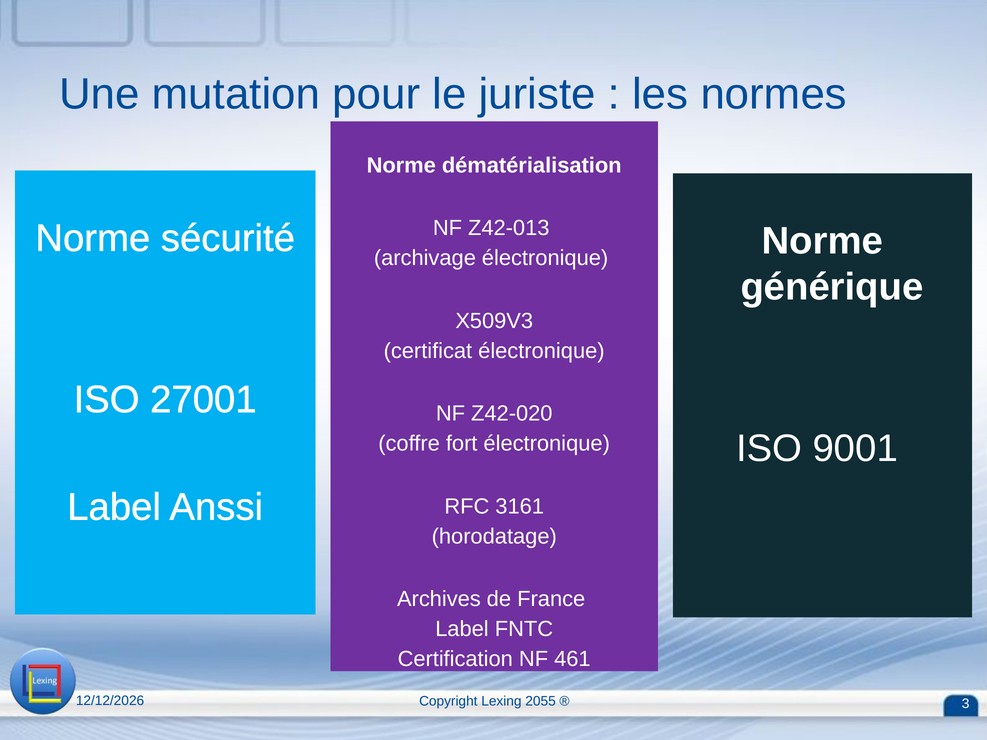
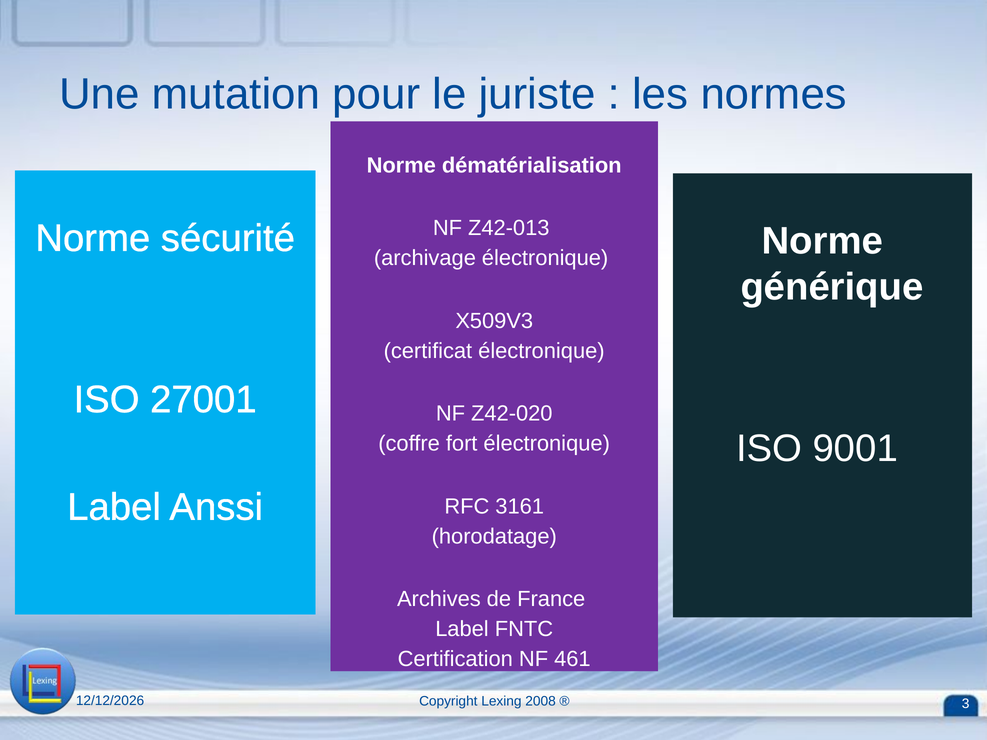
2055: 2055 -> 2008 (541, 702)
